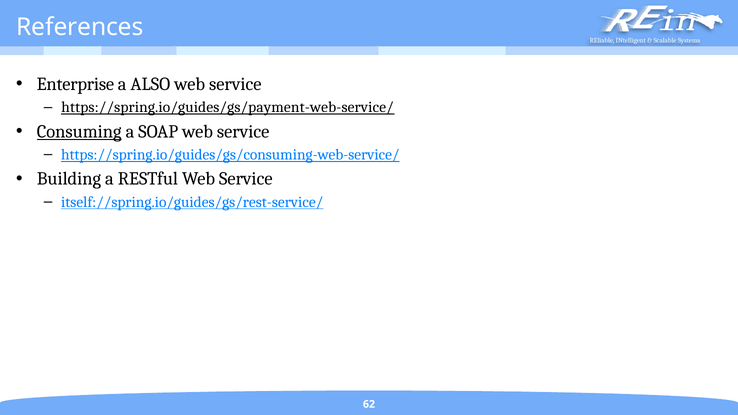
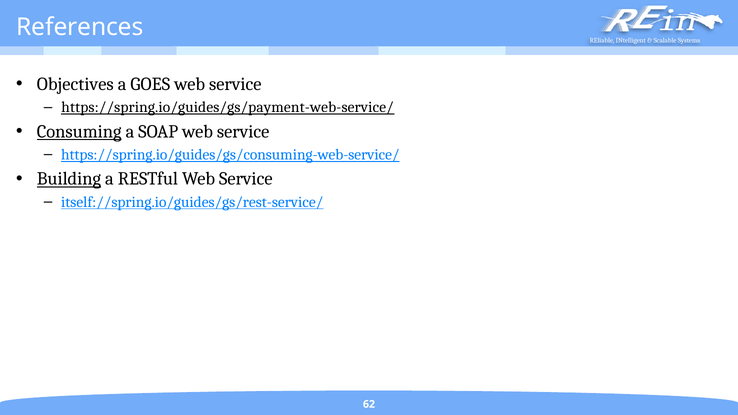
Enterprise: Enterprise -> Objectives (75, 84)
ALSO: ALSO -> GOES (150, 84)
Building underline: none -> present (69, 179)
